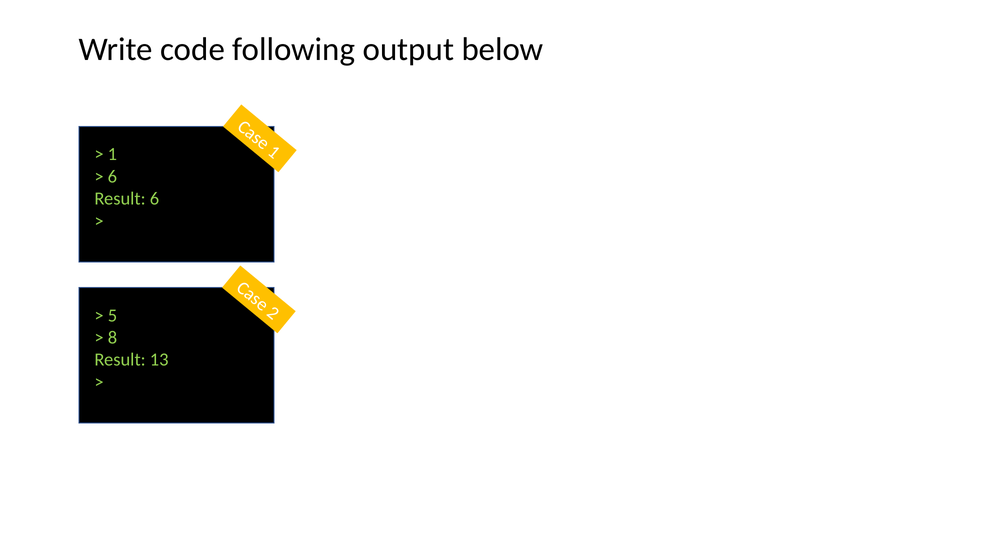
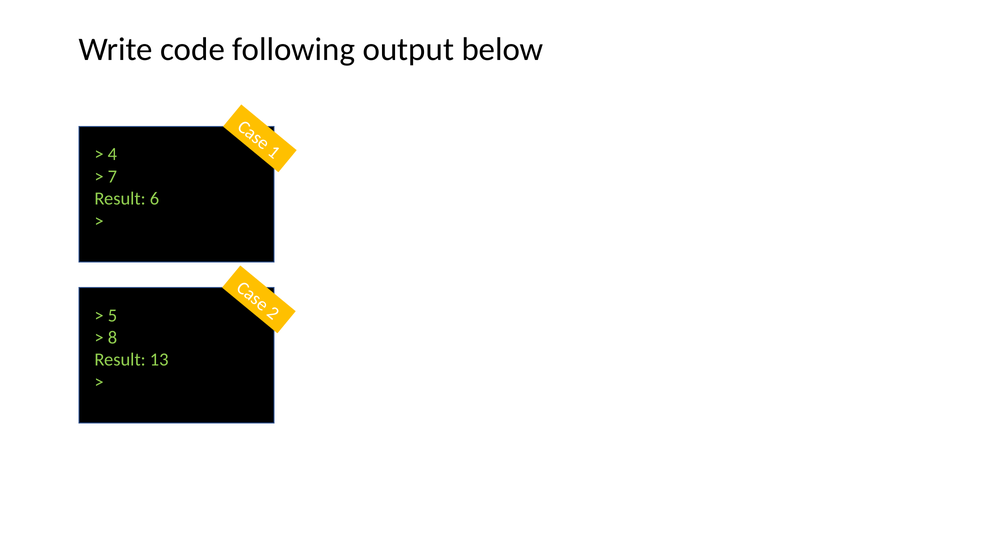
1: 1 -> 4 (112, 154)
6: 6 -> 7 (112, 177)
